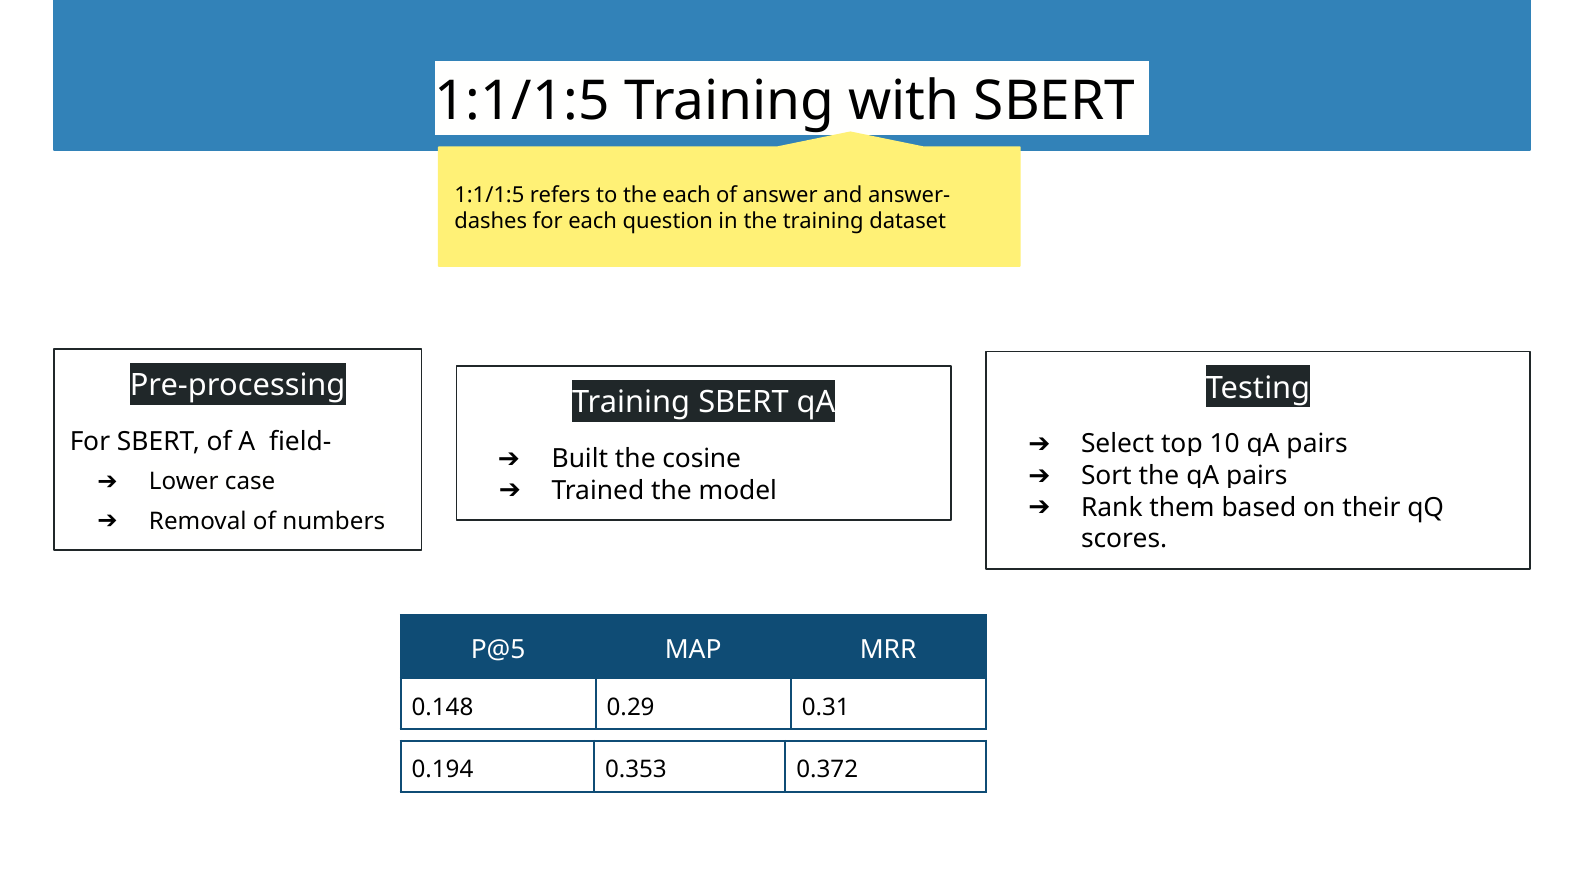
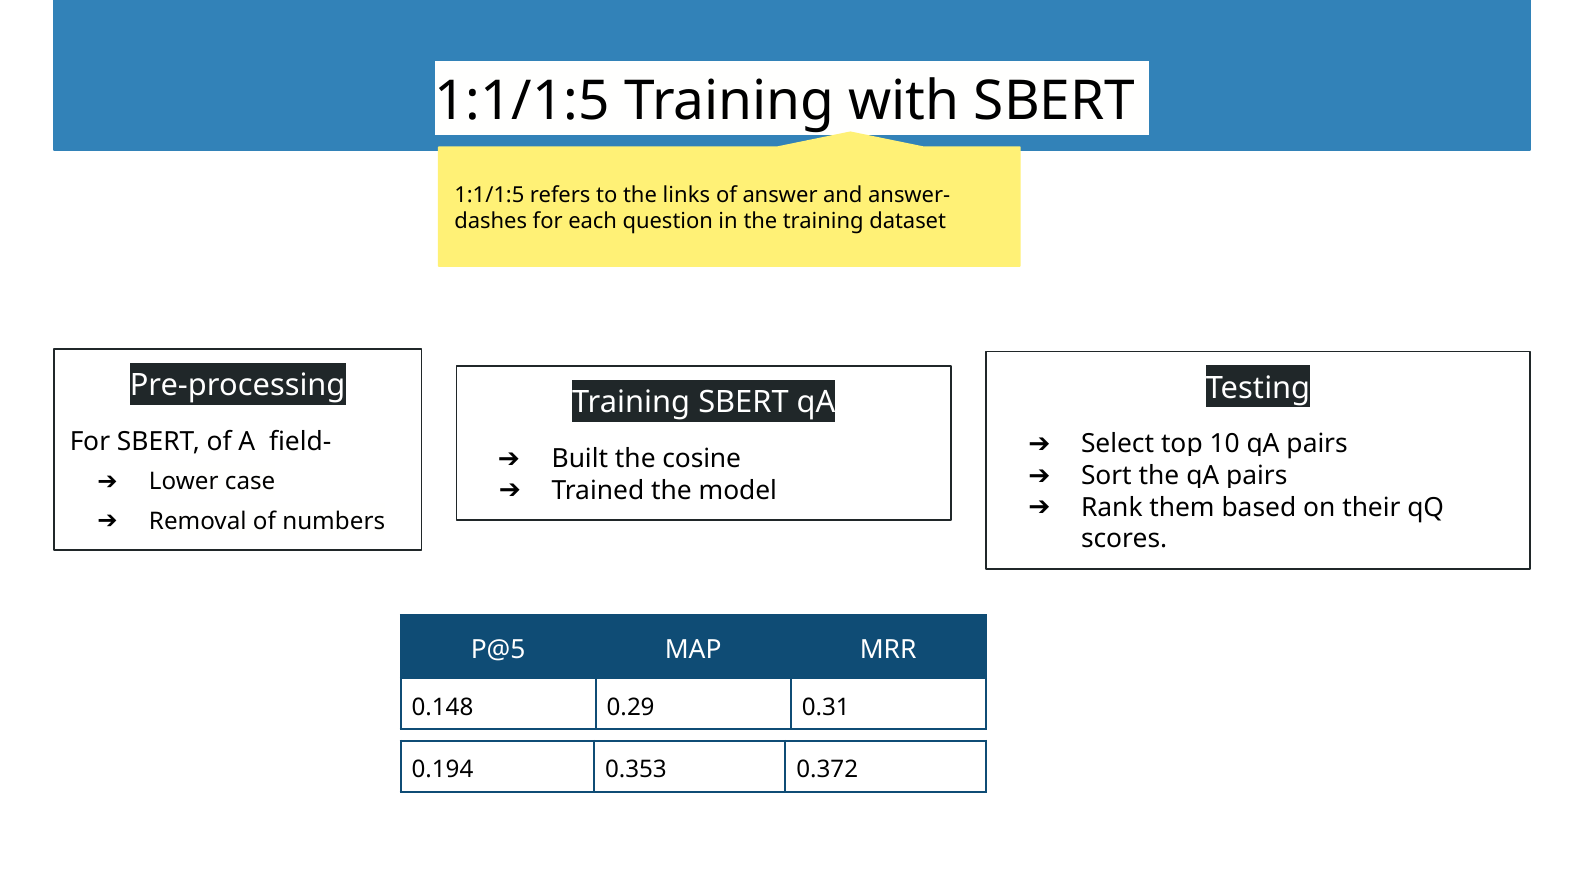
the each: each -> links (686, 195)
